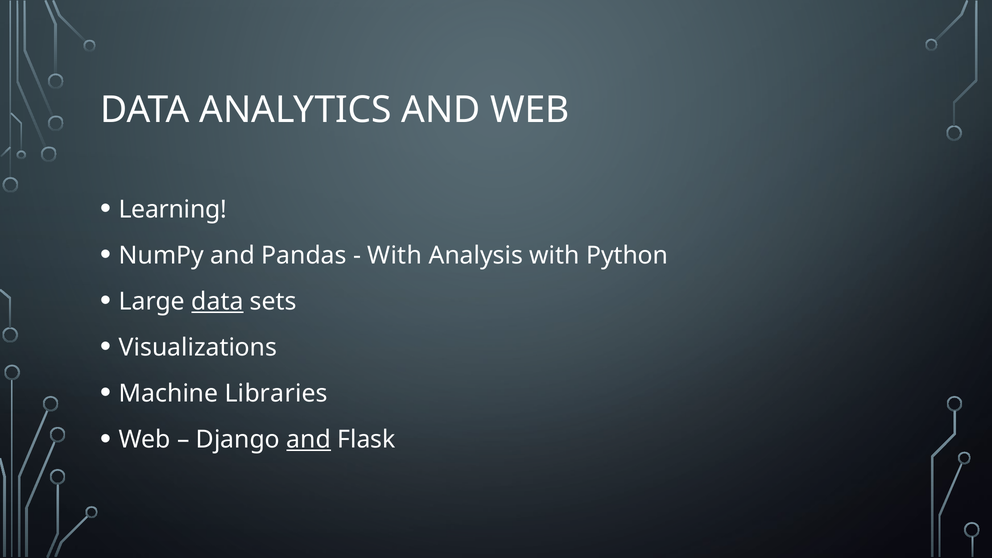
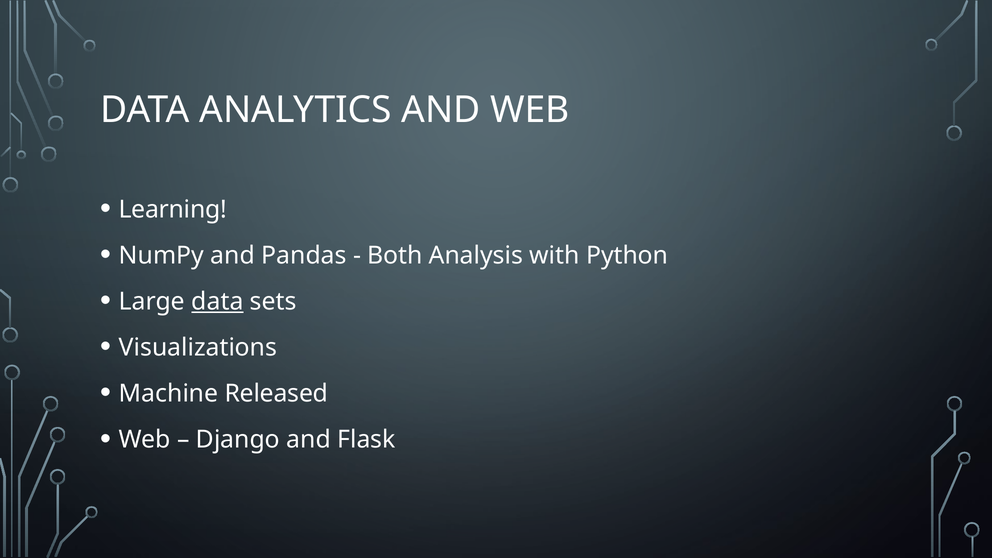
With: With -> Both (395, 255)
Libraries: Libraries -> Released (276, 394)
and underline: present -> none (309, 440)
